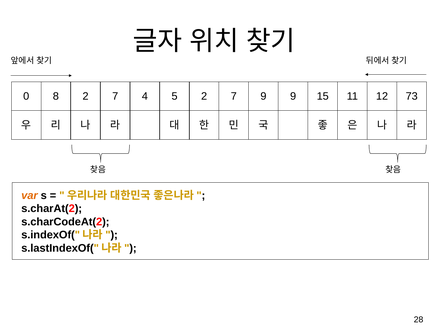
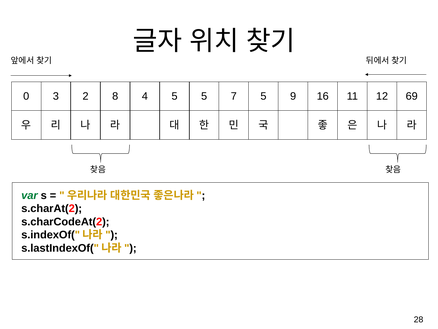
8: 8 -> 3 (56, 96)
7: 7 -> 8 (115, 96)
5 2: 2 -> 5 (204, 96)
7 9: 9 -> 5 (263, 96)
15: 15 -> 16 (323, 96)
73: 73 -> 69 (412, 96)
var colour: orange -> green (29, 195)
